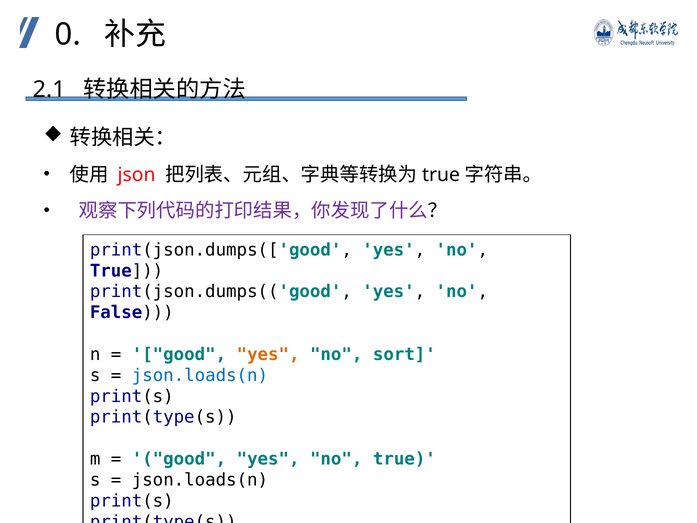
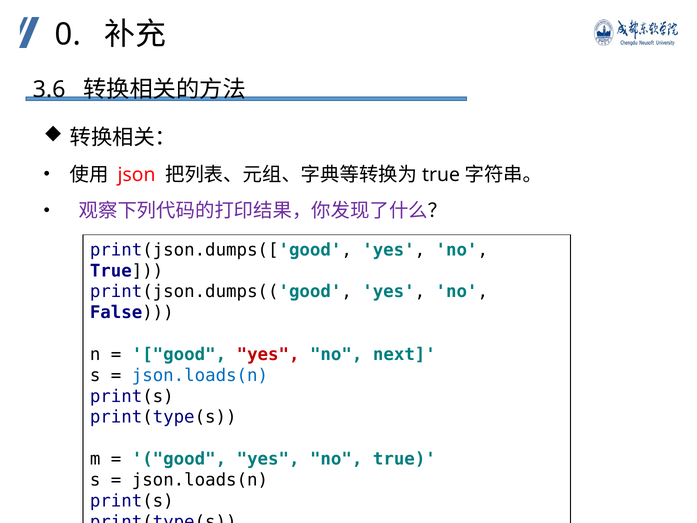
2.1: 2.1 -> 3.6 (49, 90)
yes colour: orange -> red (268, 354)
sort: sort -> next (404, 354)
